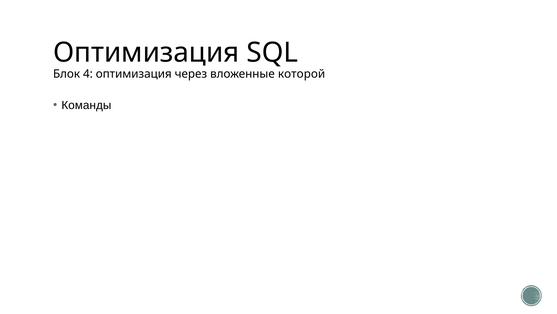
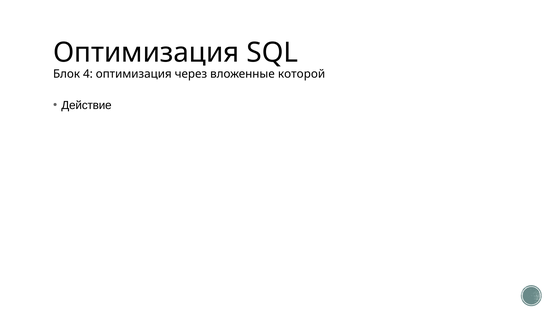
Команды: Команды -> Действие (87, 105)
